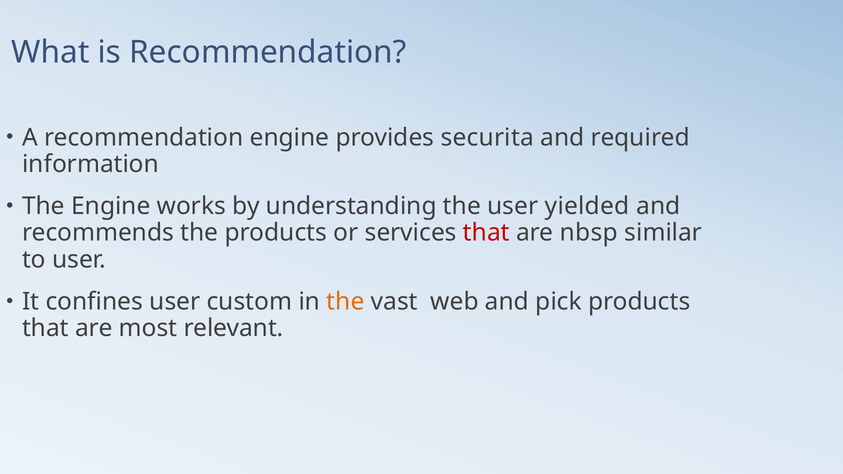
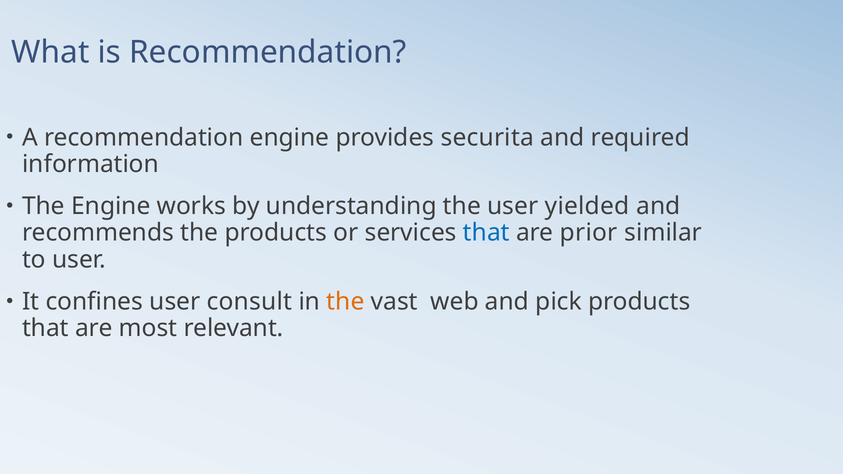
that colour: red -> blue (486, 233)
nbsp: nbsp -> prior (589, 233)
custom: custom -> consult (249, 302)
